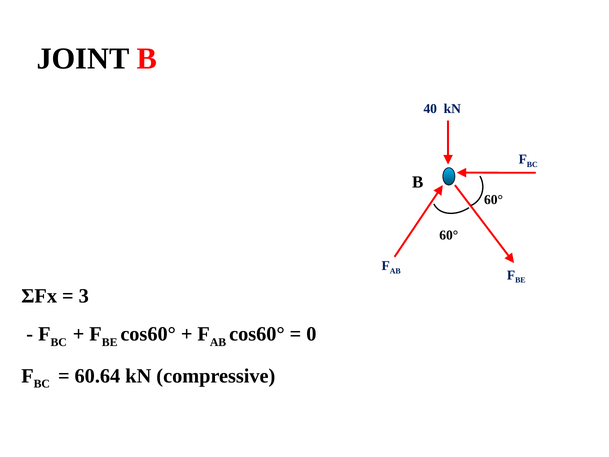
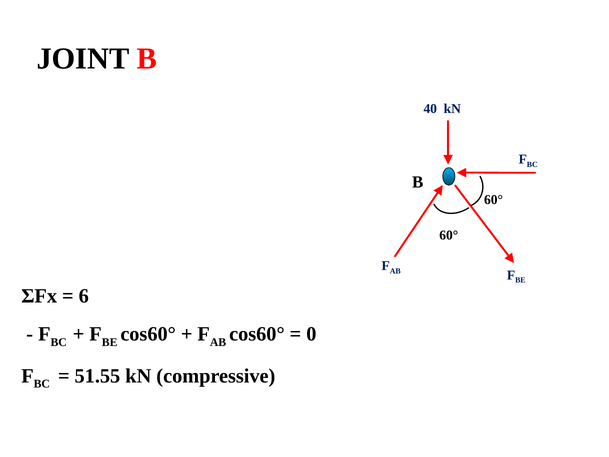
3: 3 -> 6 (84, 296)
60.64: 60.64 -> 51.55 (97, 376)
